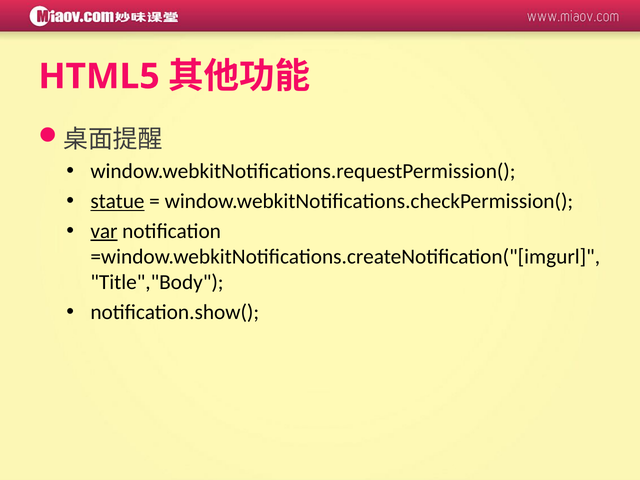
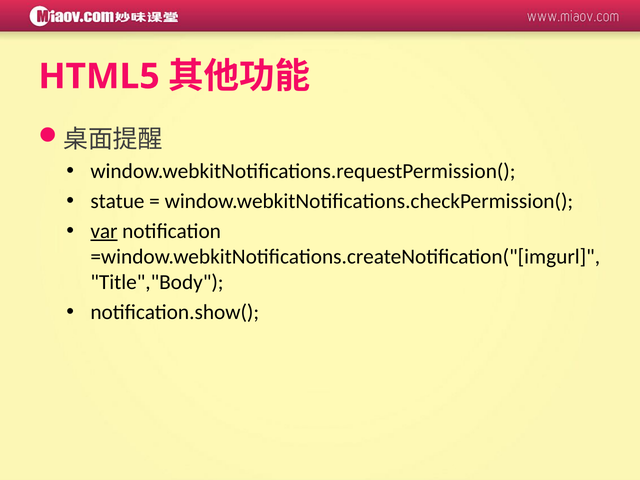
statue underline: present -> none (117, 201)
